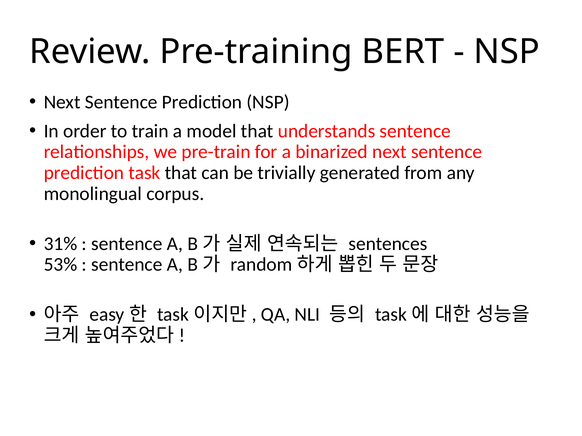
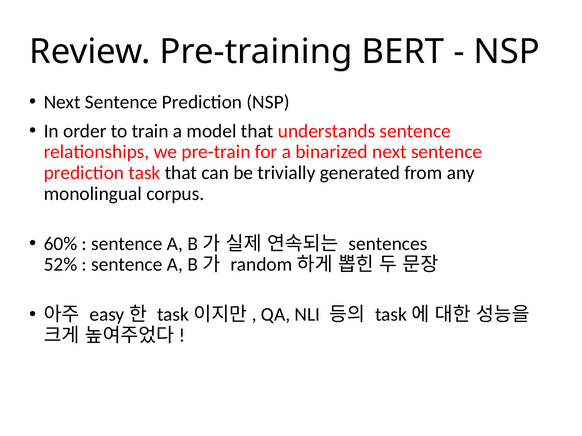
31%: 31% -> 60% (61, 244)
53%: 53% -> 52% (61, 265)
